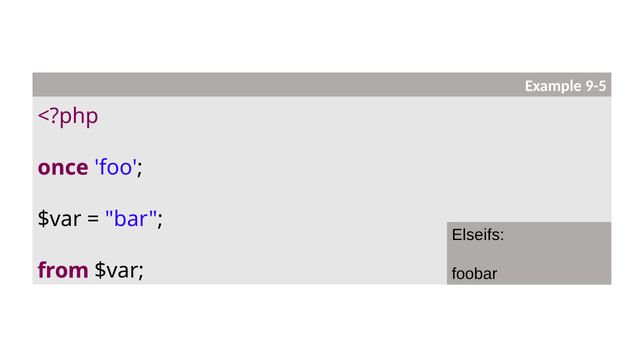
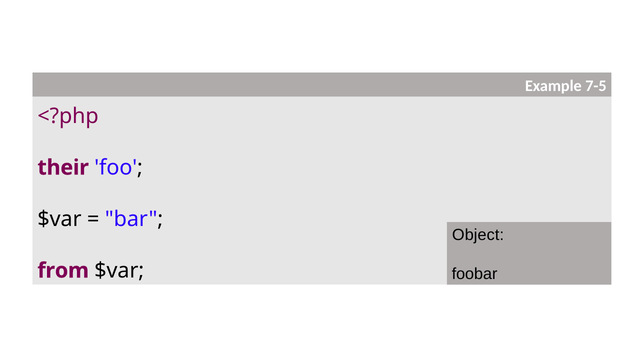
9-5: 9-5 -> 7-5 (596, 86)
once: once -> their (63, 168)
Elseifs: Elseifs -> Object (478, 235)
